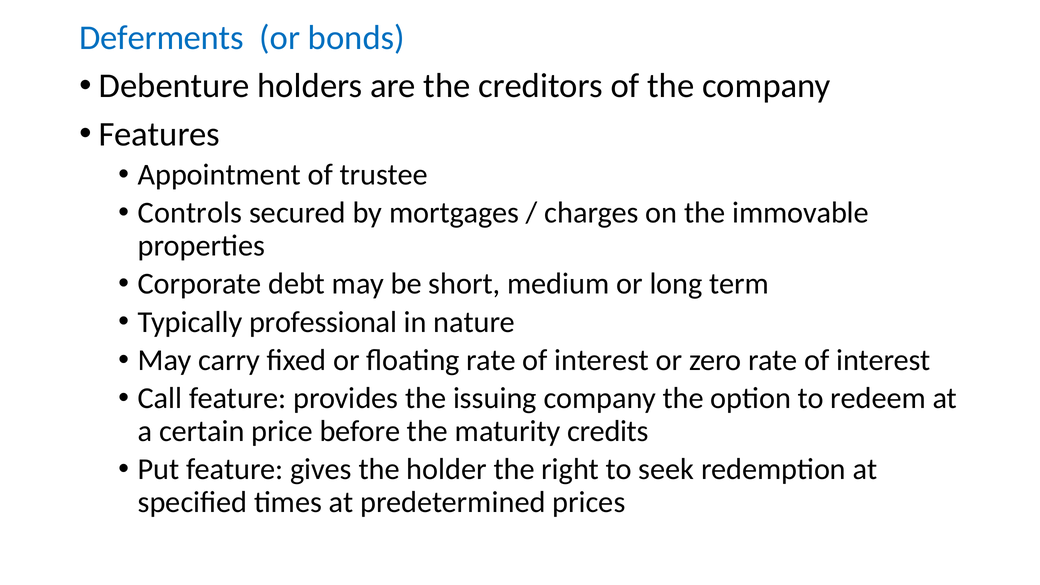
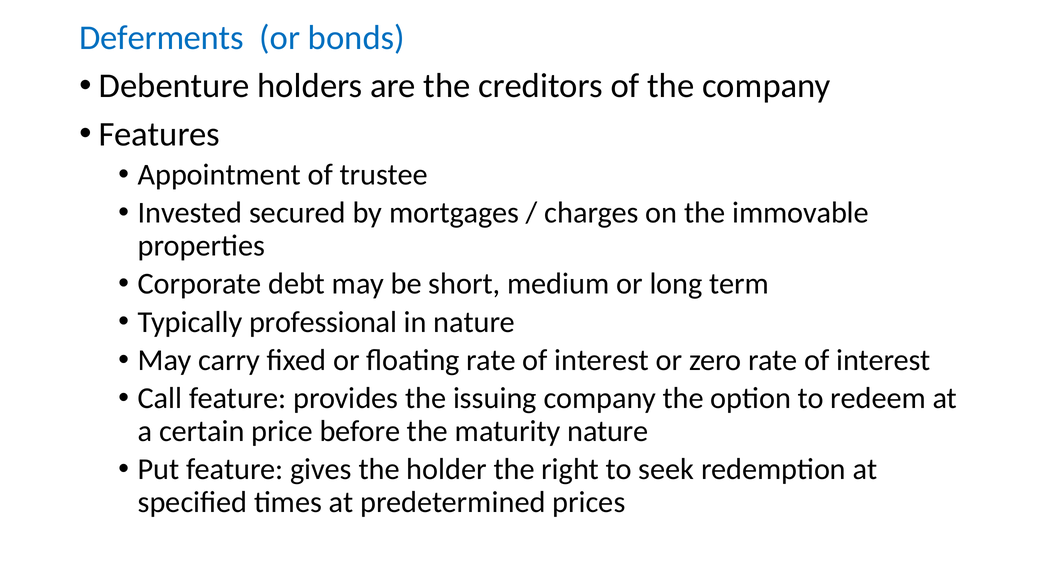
Controls: Controls -> Invested (190, 213)
maturity credits: credits -> nature (608, 431)
